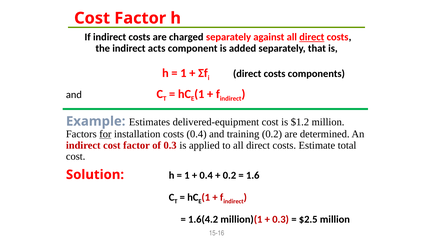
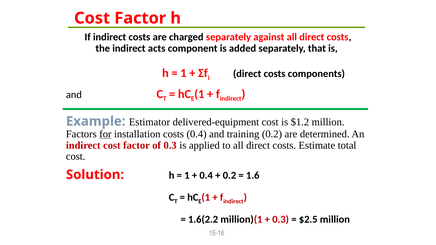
direct underline: present -> none (312, 37)
Estimates: Estimates -> Estimator (150, 122)
1.6(4.2: 1.6(4.2 -> 1.6(2.2 (203, 220)
